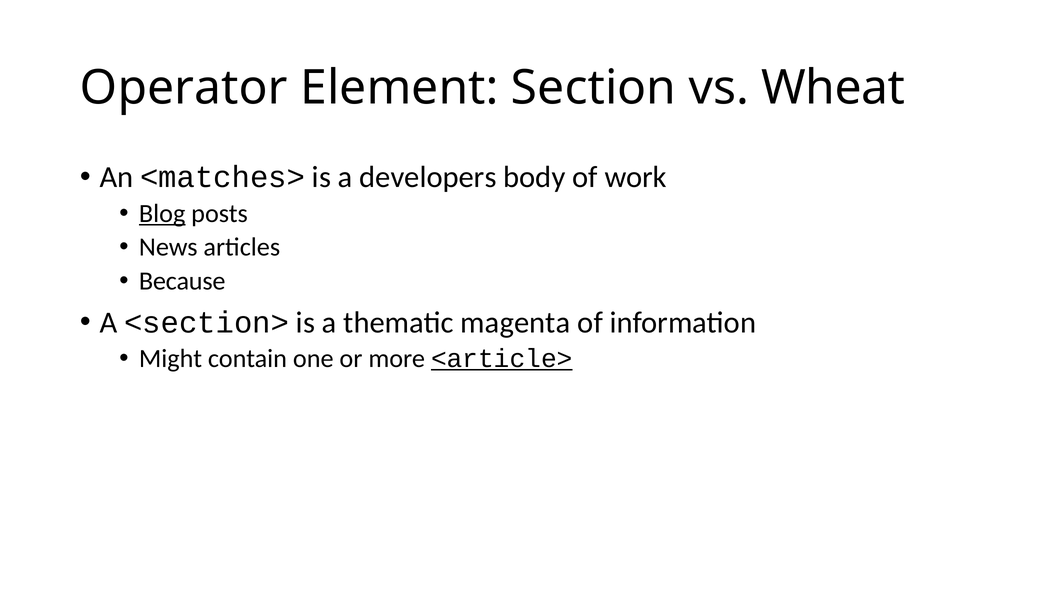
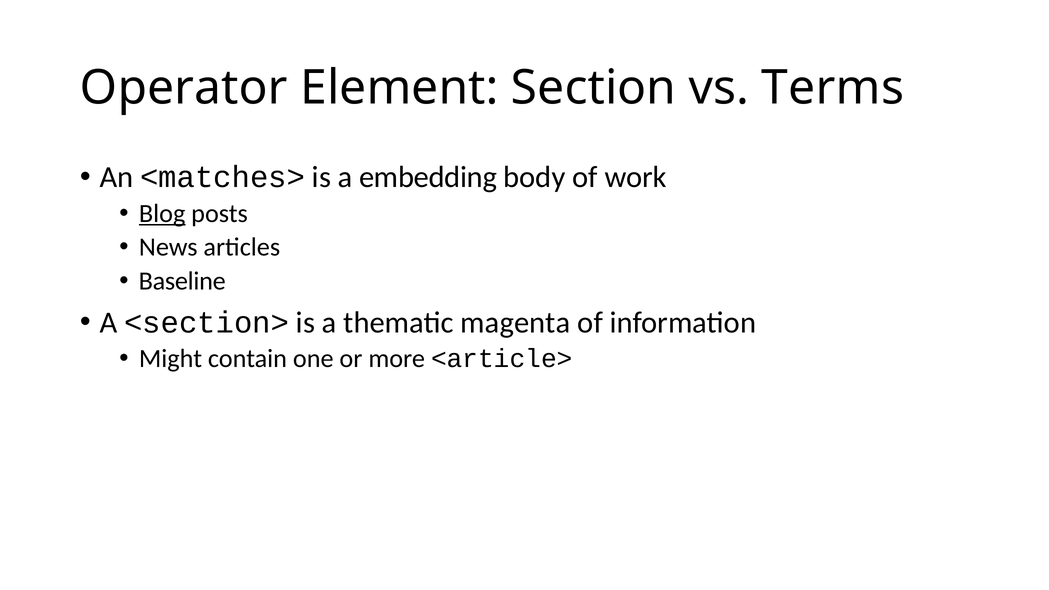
Wheat: Wheat -> Terms (833, 88)
developers: developers -> embedding (428, 177)
Because: Because -> Baseline (182, 281)
<article> underline: present -> none (502, 359)
